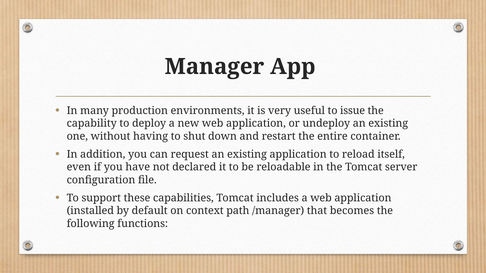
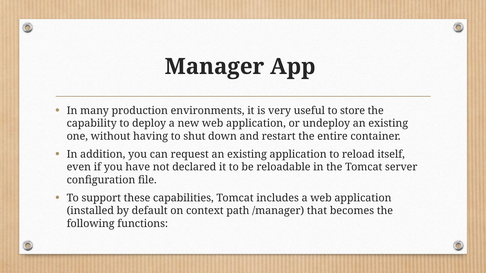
issue: issue -> store (353, 111)
